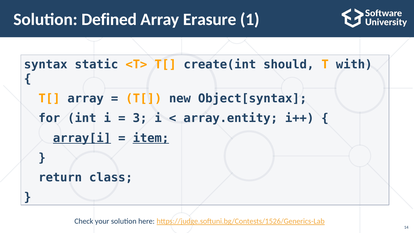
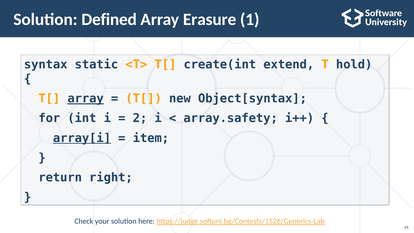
should: should -> extend (289, 64)
with: with -> hold (354, 64)
array underline: none -> present (86, 99)
3: 3 -> 2 (140, 118)
array.entity: array.entity -> array.safety (231, 118)
item underline: present -> none (151, 138)
class: class -> right (111, 177)
